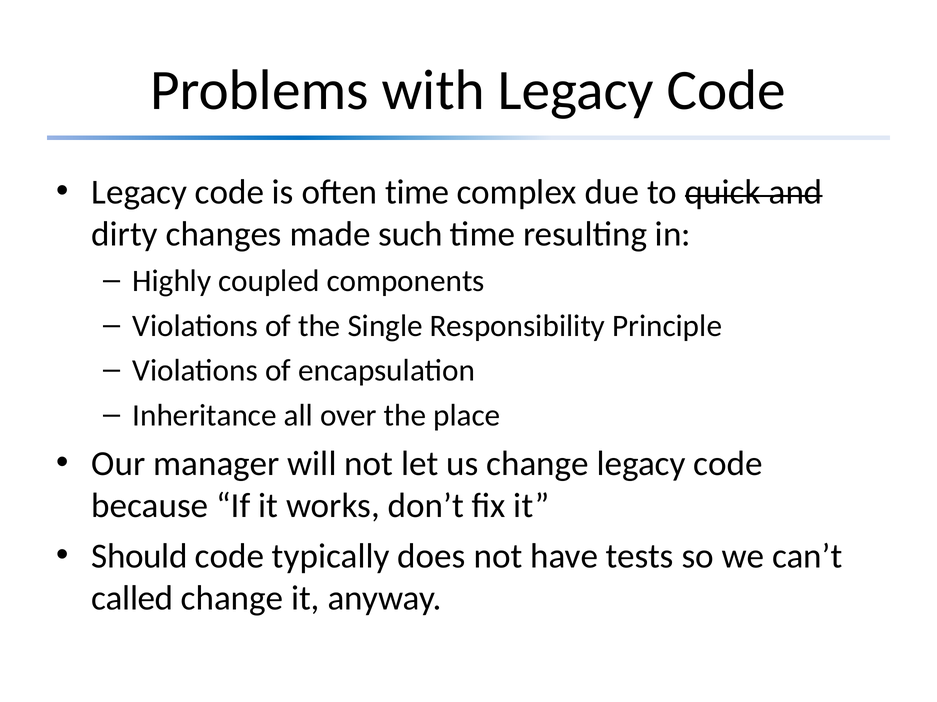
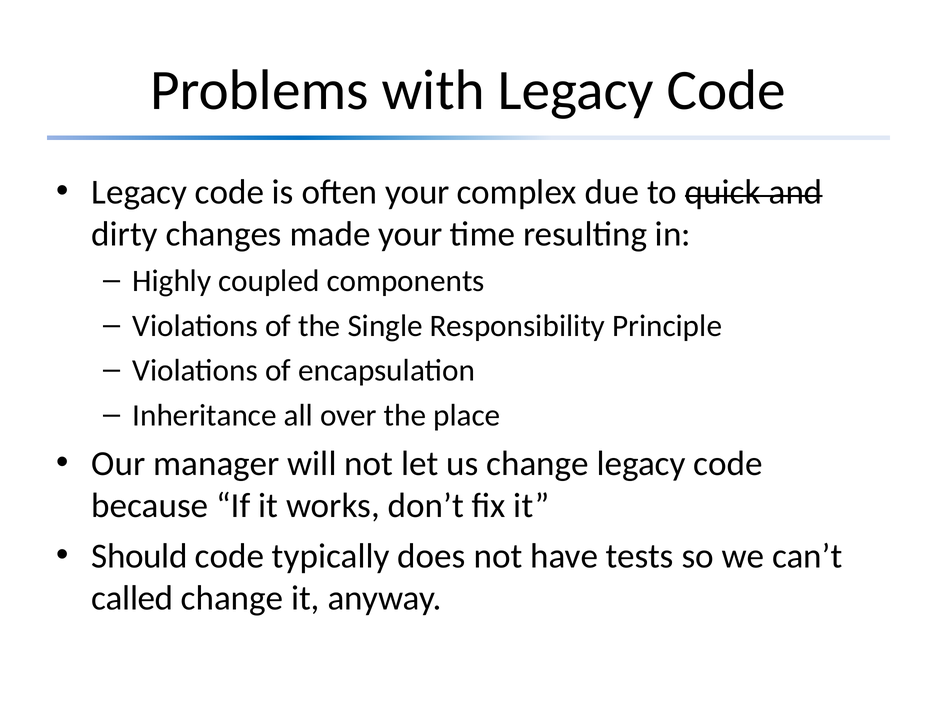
often time: time -> your (417, 192)
made such: such -> your (410, 234)
